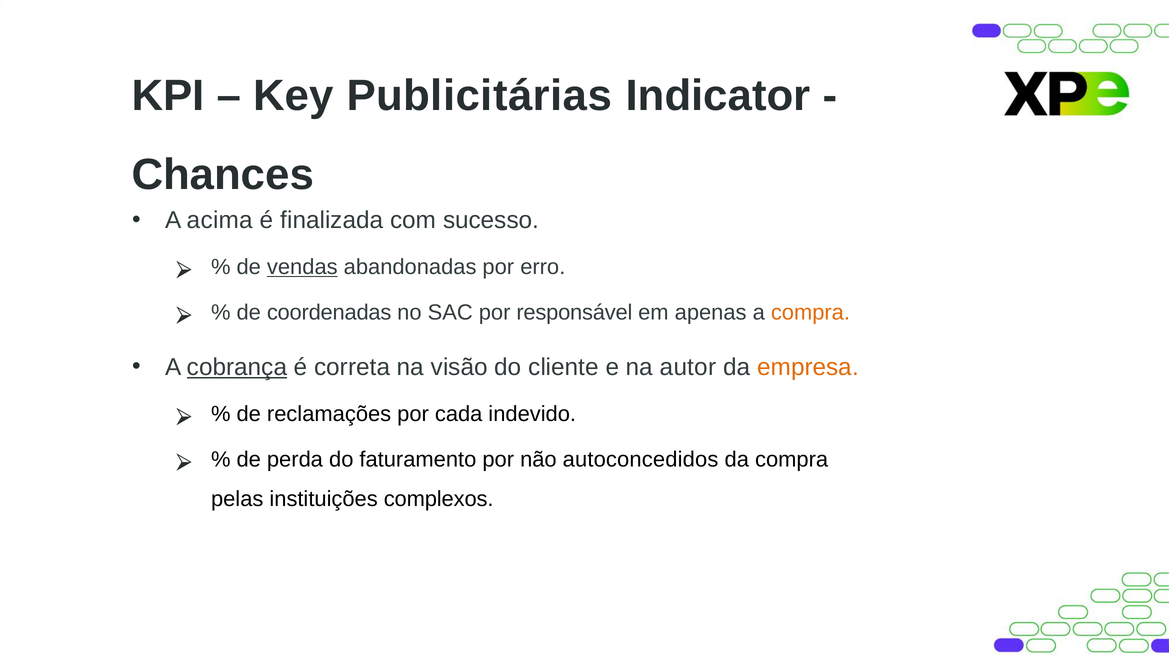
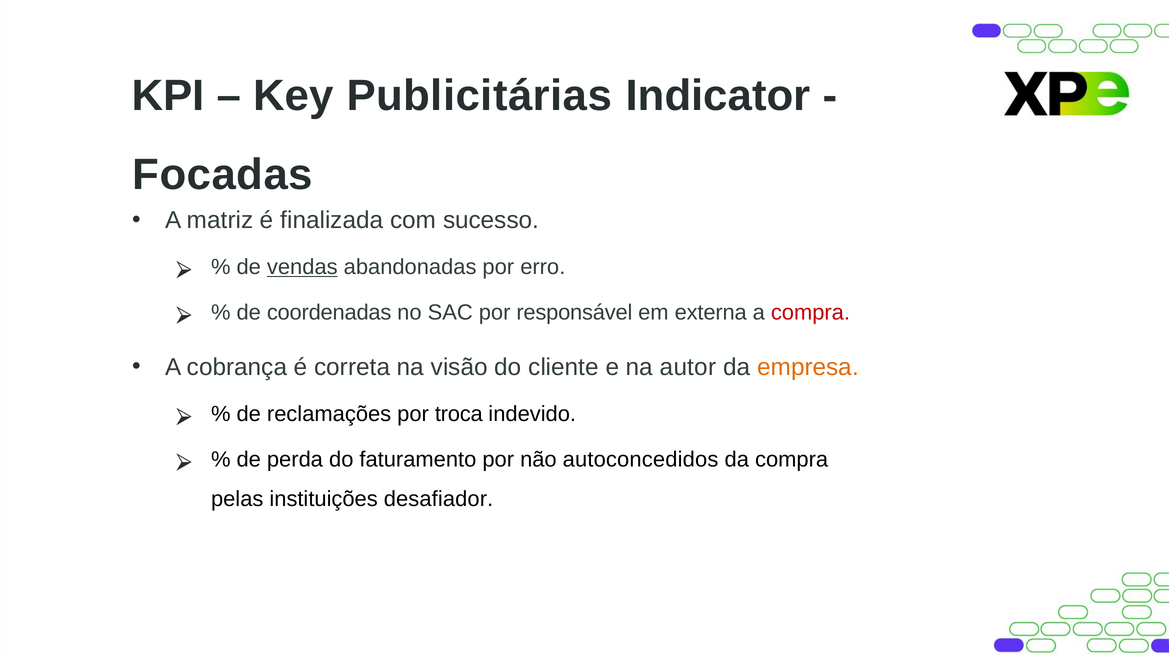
Chances: Chances -> Focadas (223, 175)
acima: acima -> matriz (220, 221)
apenas: apenas -> externa (711, 313)
compra colour: orange -> red (810, 313)
cobrança underline: present -> none (237, 368)
cada: cada -> troca (459, 414)
complexos: complexos -> desafiador (439, 499)
